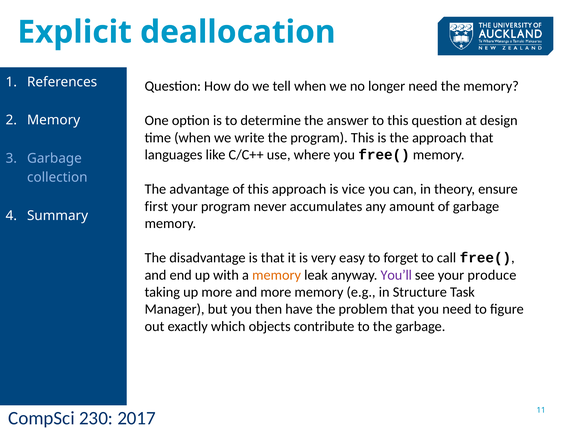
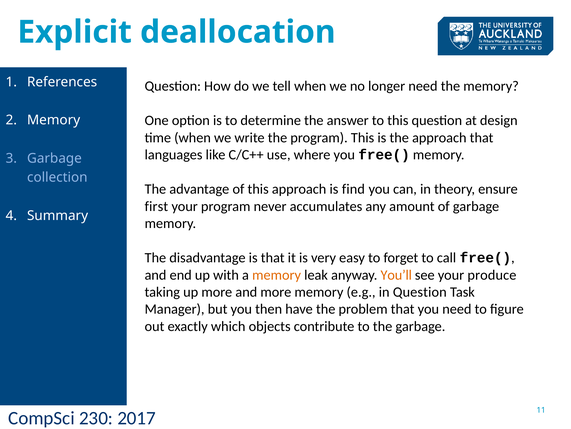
vice: vice -> find (353, 189)
You’ll colour: purple -> orange (396, 274)
in Structure: Structure -> Question (420, 292)
